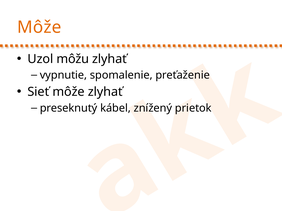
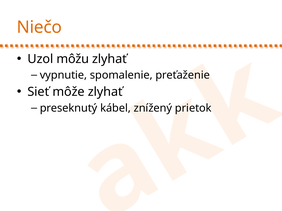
Môže: Môže -> Niečo (39, 27)
